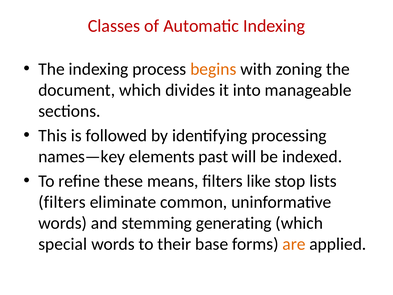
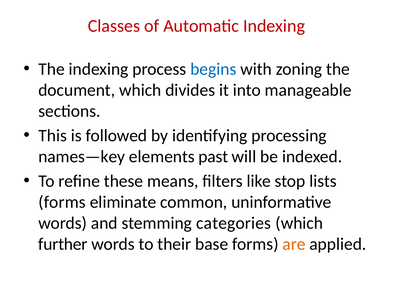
begins colour: orange -> blue (213, 69)
filters: filters -> forms (62, 202)
generating: generating -> categories (234, 223)
special: special -> further (63, 244)
